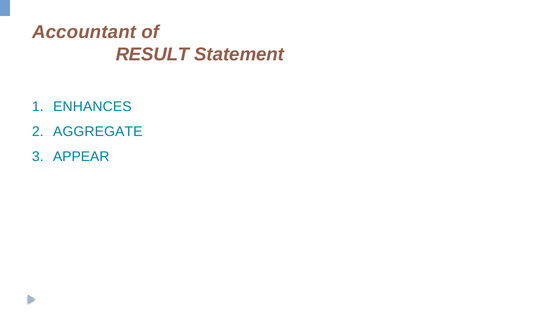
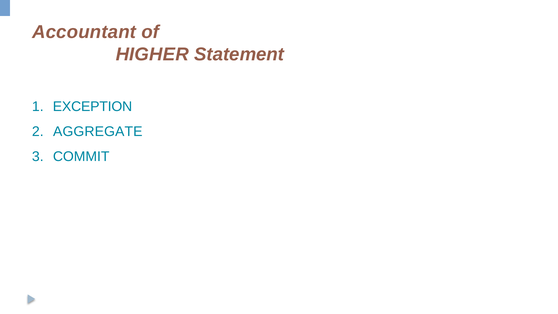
RESULT: RESULT -> HIGHER (152, 54)
ENHANCES: ENHANCES -> EXCEPTION (93, 106)
APPEAR: APPEAR -> COMMIT (81, 157)
